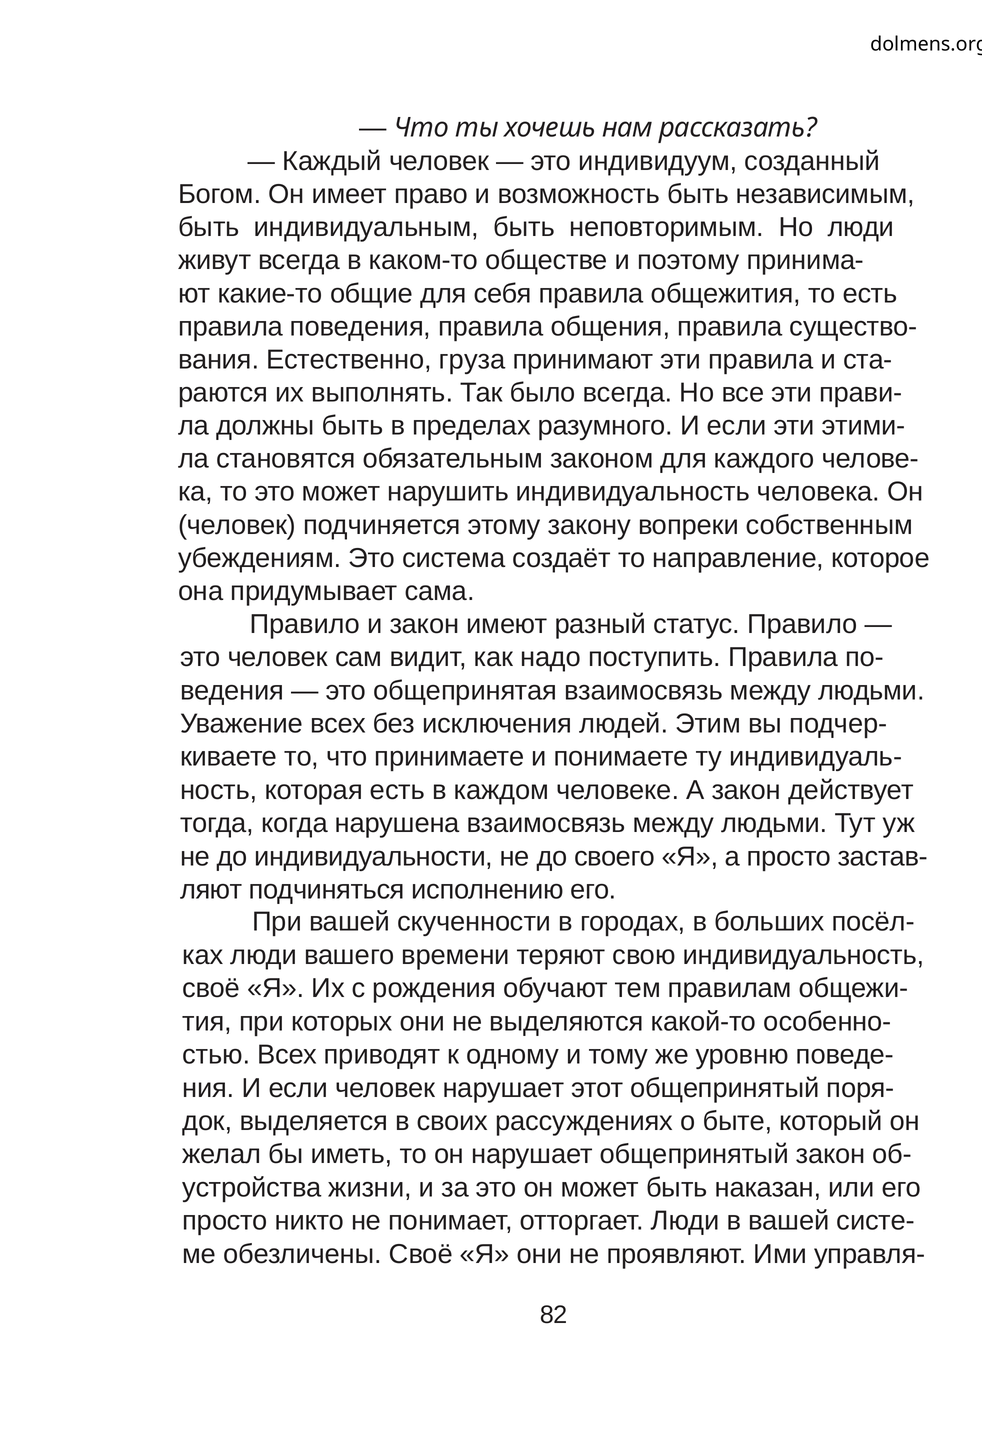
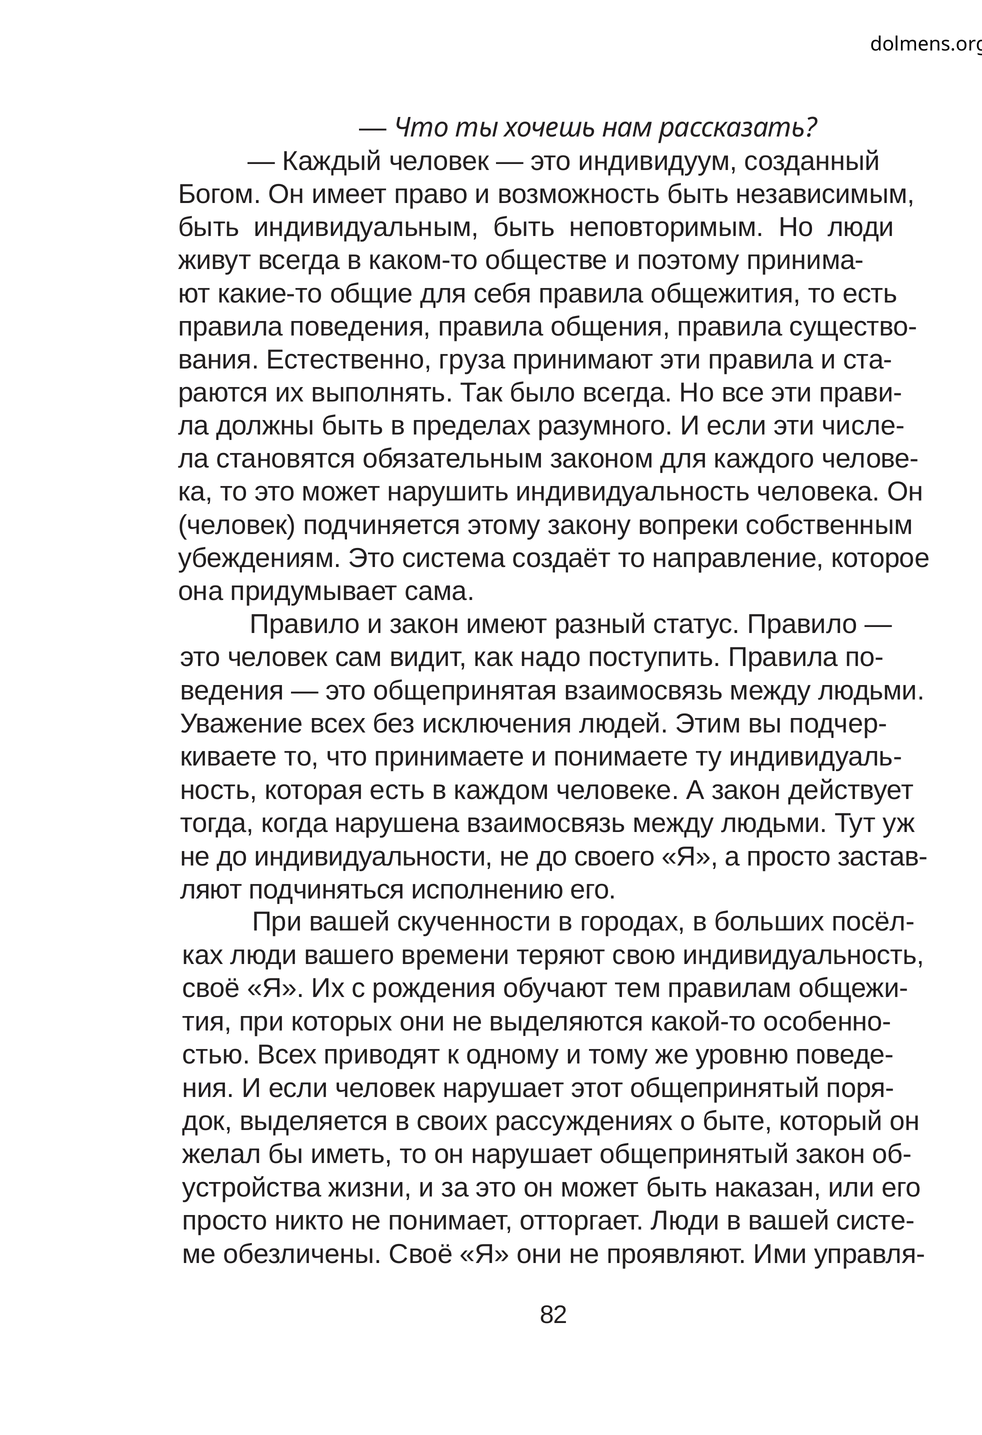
этими-: этими- -> числе- (863, 426)
